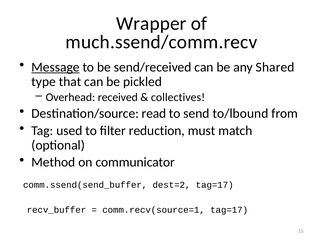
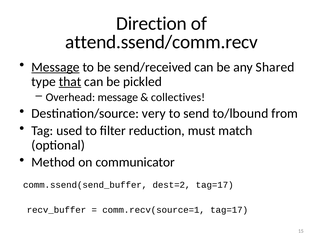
Wrapper: Wrapper -> Direction (151, 24)
much.ssend/comm.recv: much.ssend/comm.recv -> attend.ssend/comm.recv (162, 42)
that underline: none -> present (70, 82)
Overhead received: received -> message (118, 97)
read: read -> very (154, 114)
